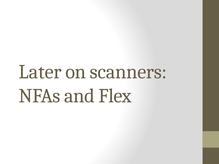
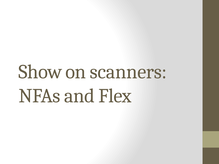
Later: Later -> Show (40, 72)
